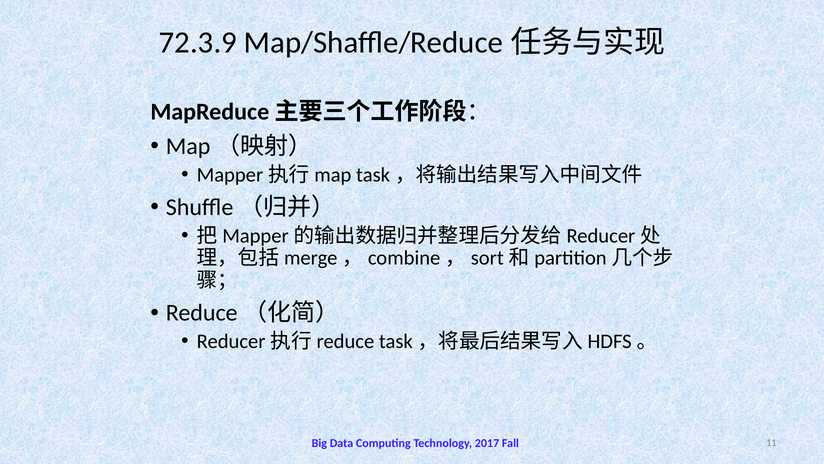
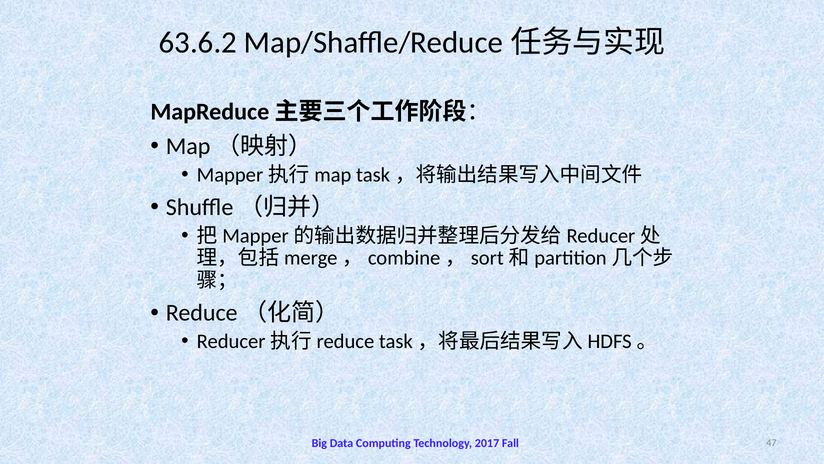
72.3.9: 72.3.9 -> 63.6.2 (198, 42)
11: 11 -> 47 (771, 443)
